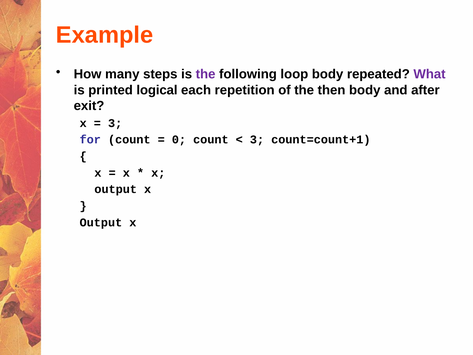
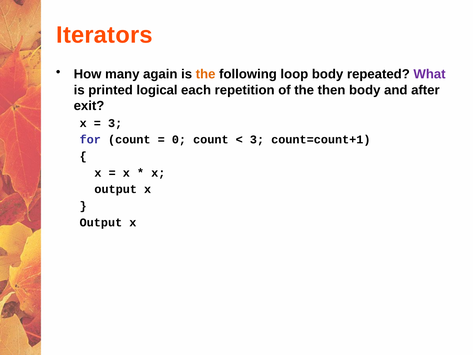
Example: Example -> Iterators (104, 35)
steps: steps -> again (160, 74)
the colour: purple -> orange (206, 74)
